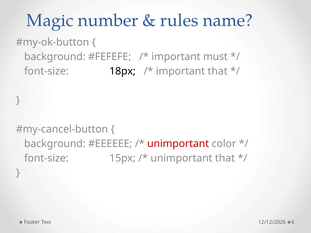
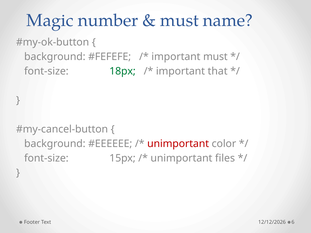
rules: rules -> must (179, 20)
18px colour: black -> green (123, 71)
unimportant that: that -> files (225, 158)
